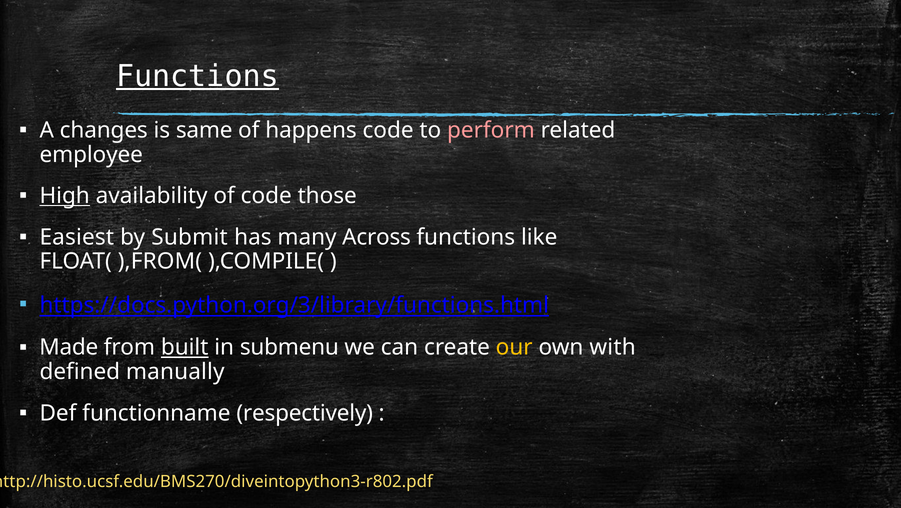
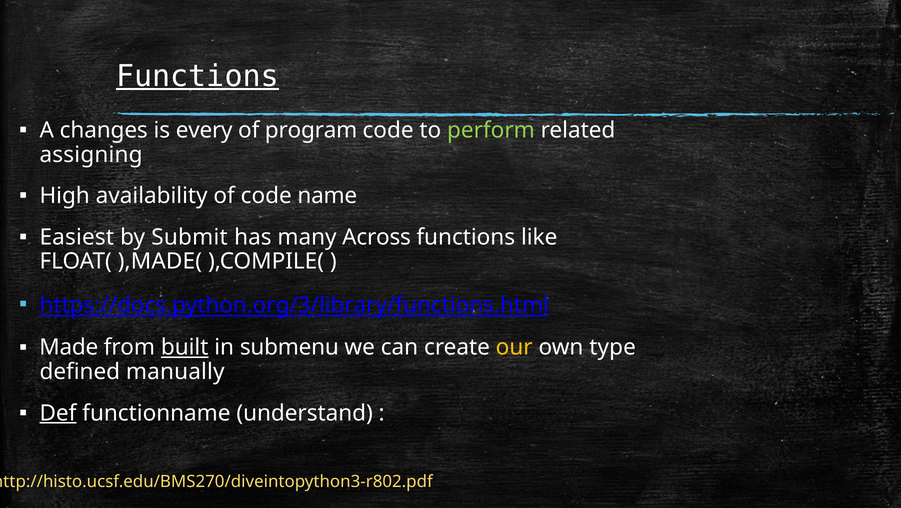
same: same -> every (204, 130)
happens: happens -> program (311, 130)
perform colour: pink -> light green (491, 130)
employee: employee -> assigning (91, 154)
High underline: present -> none (65, 196)
those: those -> name (327, 196)
),FROM(: ),FROM( -> ),MADE( (160, 261)
with: with -> type (613, 347)
Def underline: none -> present (58, 413)
respectively: respectively -> understand (305, 413)
